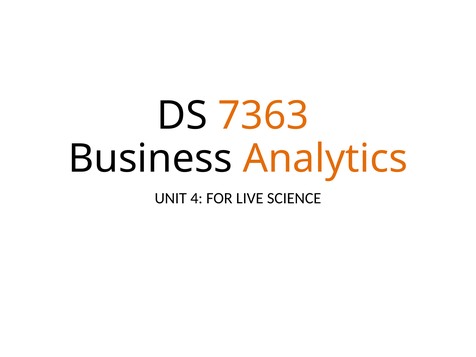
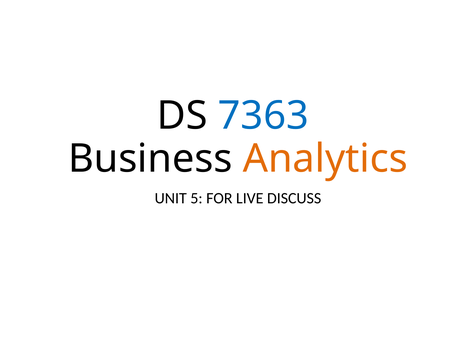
7363 colour: orange -> blue (263, 116)
4: 4 -> 5 (196, 198)
SCIENCE: SCIENCE -> DISCUSS (294, 198)
